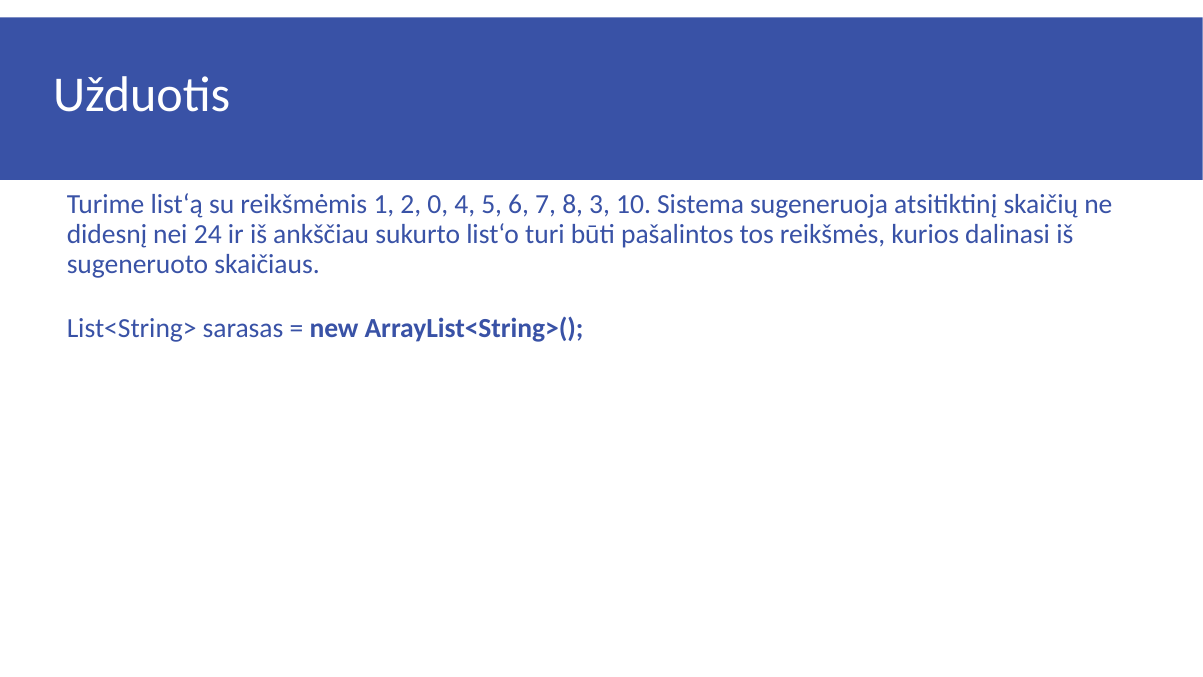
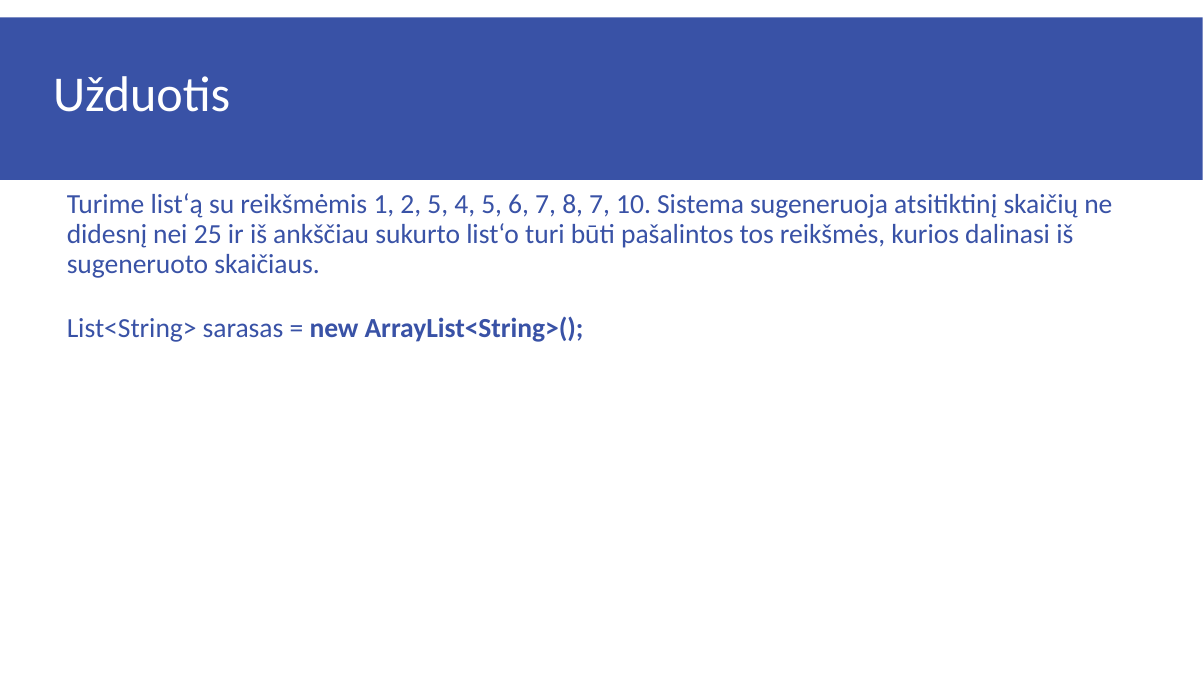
2 0: 0 -> 5 (438, 205)
8 3: 3 -> 7 (600, 205)
24: 24 -> 25 (208, 234)
